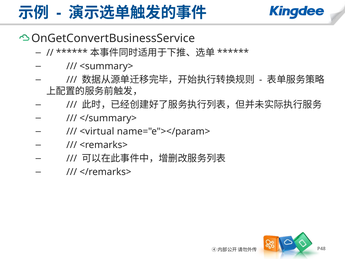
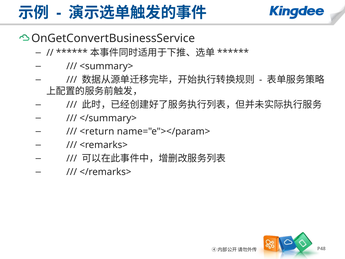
<virtual: <virtual -> <return (97, 131)
